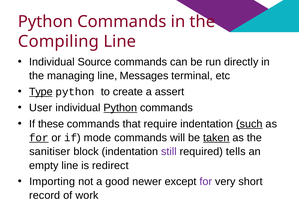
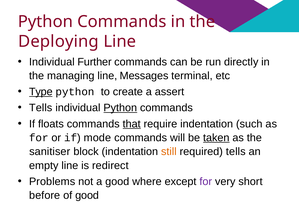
Compiling: Compiling -> Deploying (58, 42)
Source: Source -> Further (95, 62)
User: User -> Tells (41, 108)
these: these -> floats (51, 124)
that underline: none -> present (132, 124)
such underline: present -> none (249, 124)
for underline: present -> none (39, 138)
still colour: purple -> orange (169, 152)
Importing: Importing -> Problems (52, 182)
newer: newer -> where (147, 182)
record: record -> before (45, 196)
of work: work -> good (87, 196)
